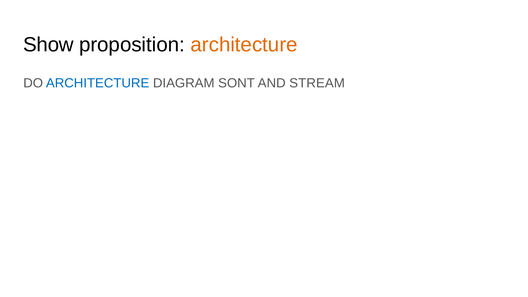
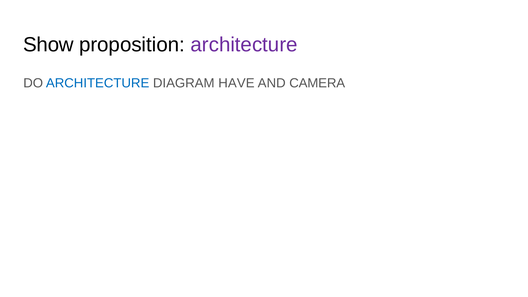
architecture colour: orange -> purple (244, 45)
SONT: SONT -> HAVE (236, 83)
STREAM: STREAM -> CAMERA (317, 83)
